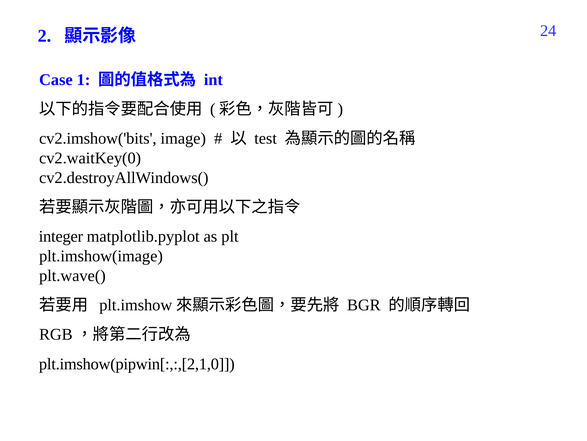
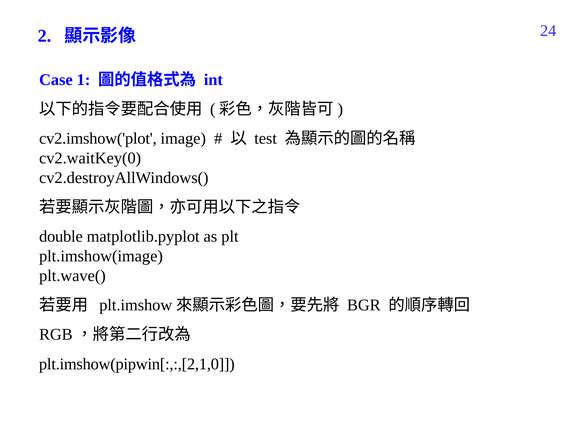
cv2.imshow('bits: cv2.imshow('bits -> cv2.imshow('plot (98, 138)
integer: integer -> double (61, 236)
